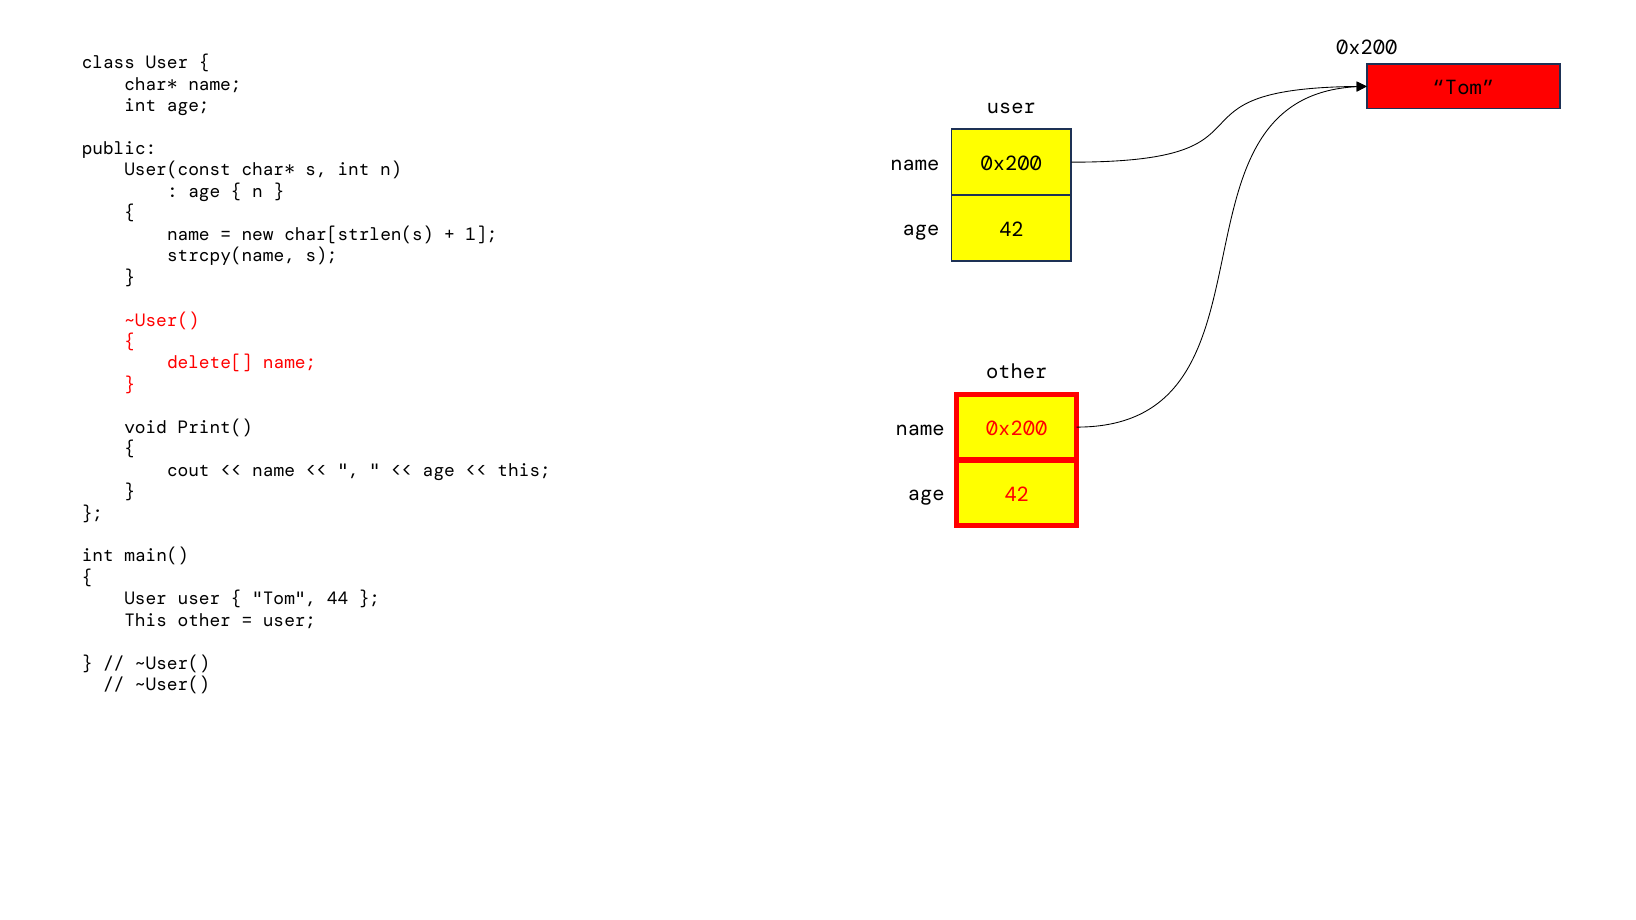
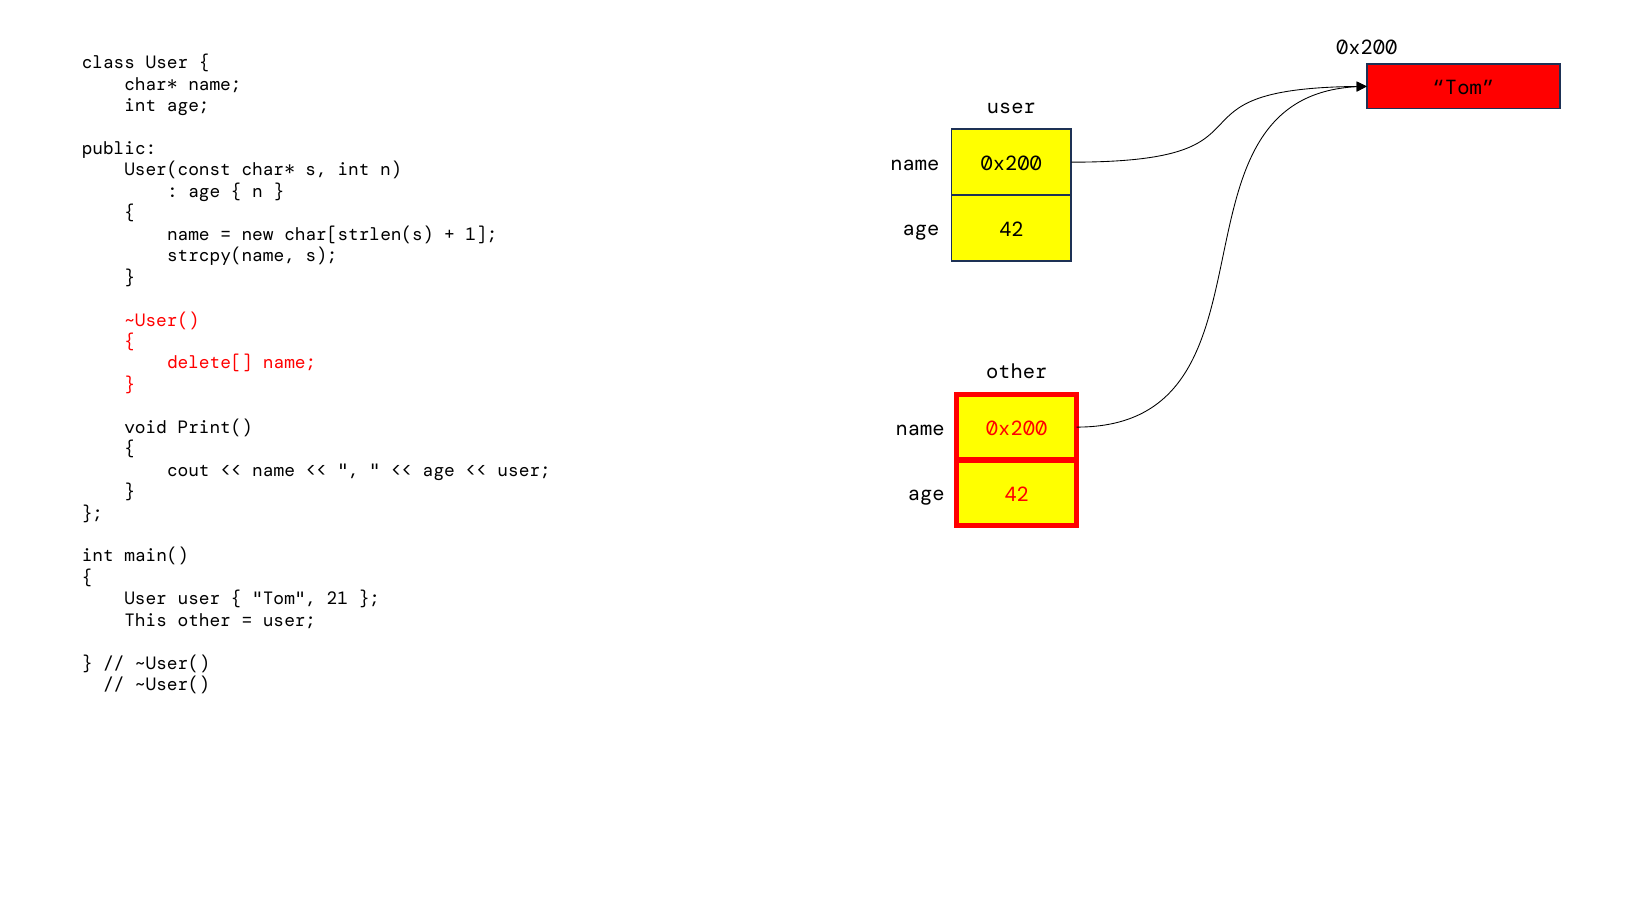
this: this -> user (524, 470)
44: 44 -> 21 (337, 599)
